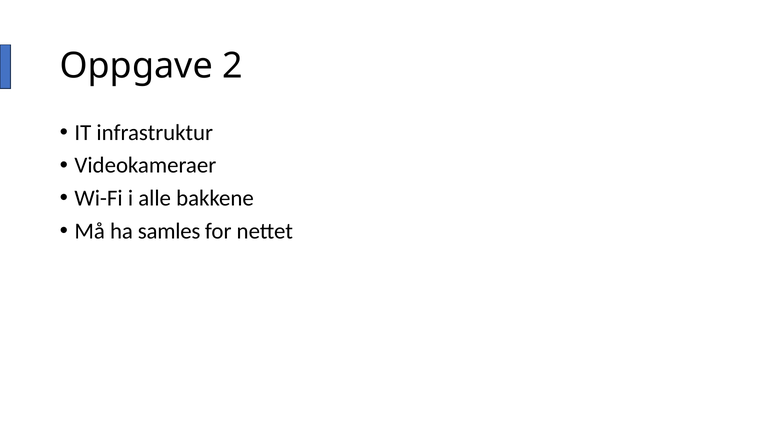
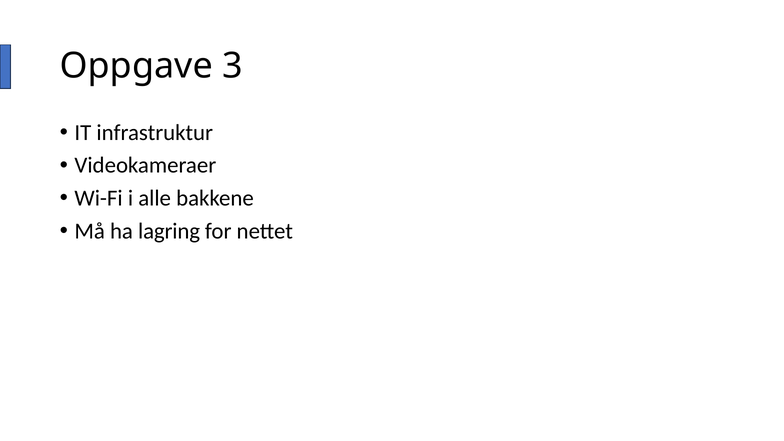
2: 2 -> 3 (232, 66)
samles: samles -> lagring (169, 231)
